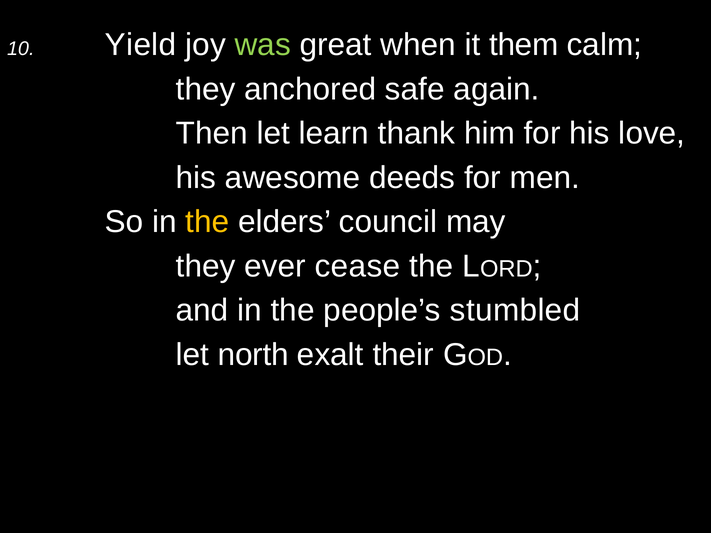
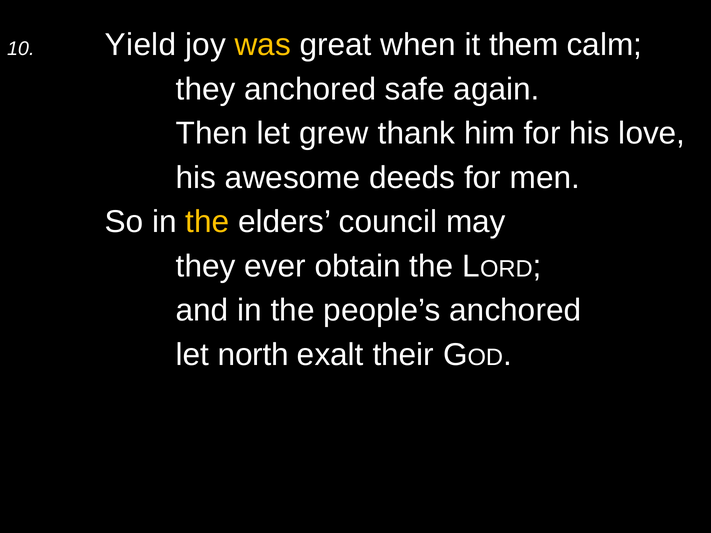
was colour: light green -> yellow (263, 45)
learn: learn -> grew (334, 133)
cease: cease -> obtain (358, 266)
people’s stumbled: stumbled -> anchored (515, 311)
